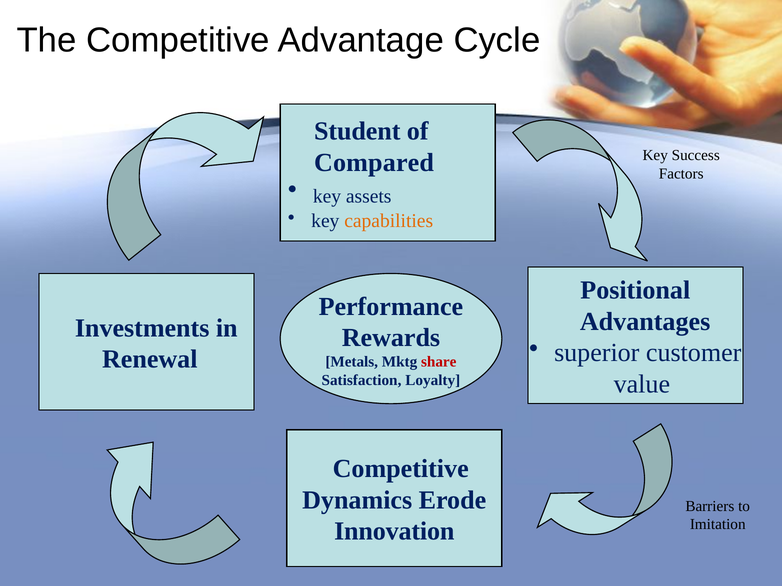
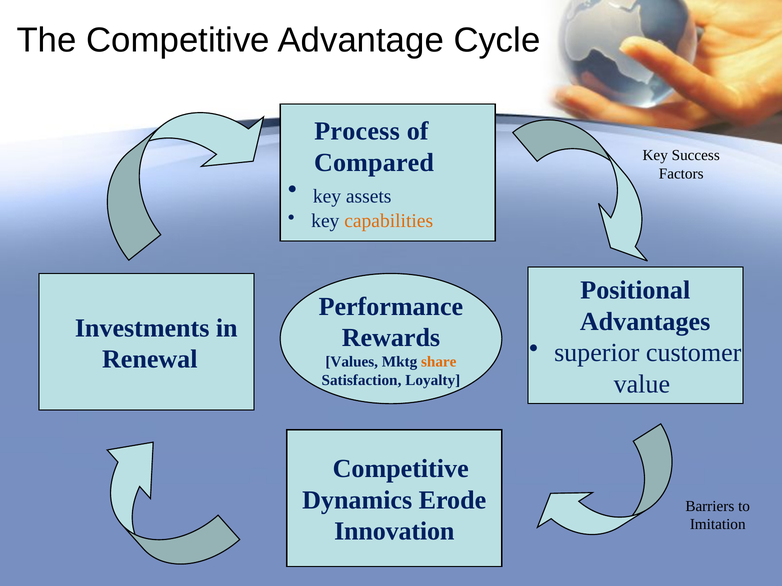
Student: Student -> Process (357, 132)
Metals: Metals -> Values (352, 362)
share colour: red -> orange (439, 362)
